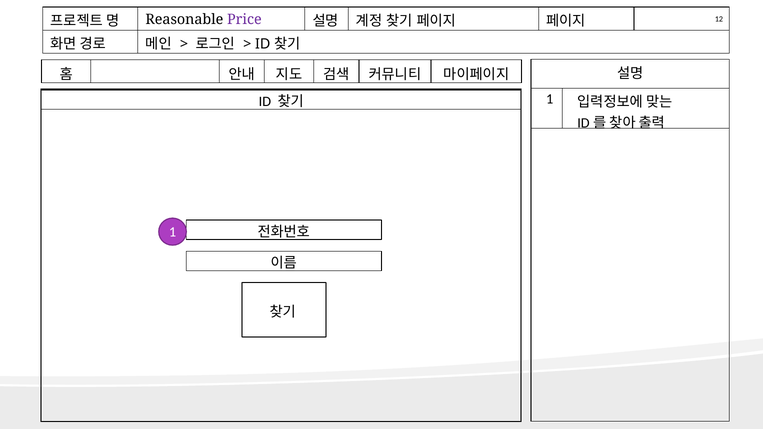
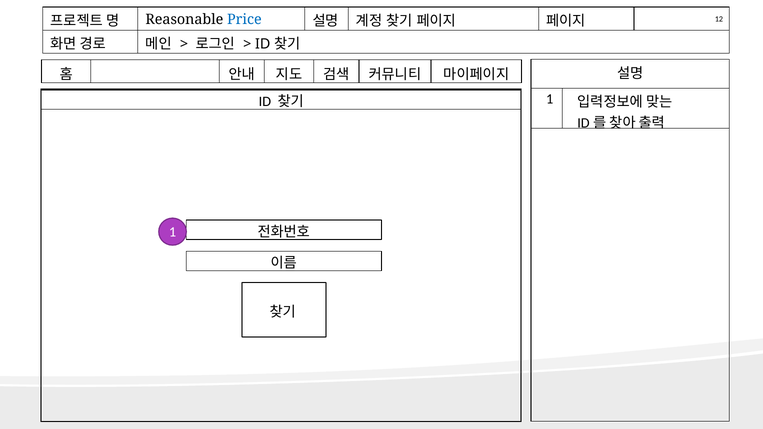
Price colour: purple -> blue (244, 20)
